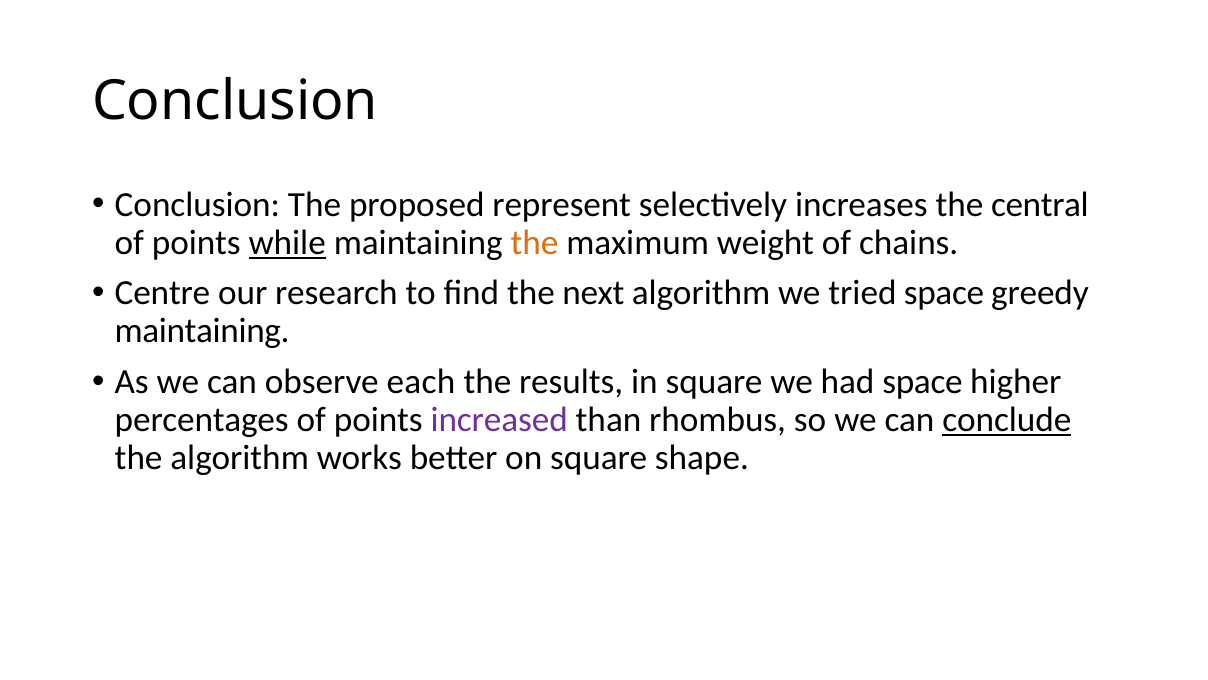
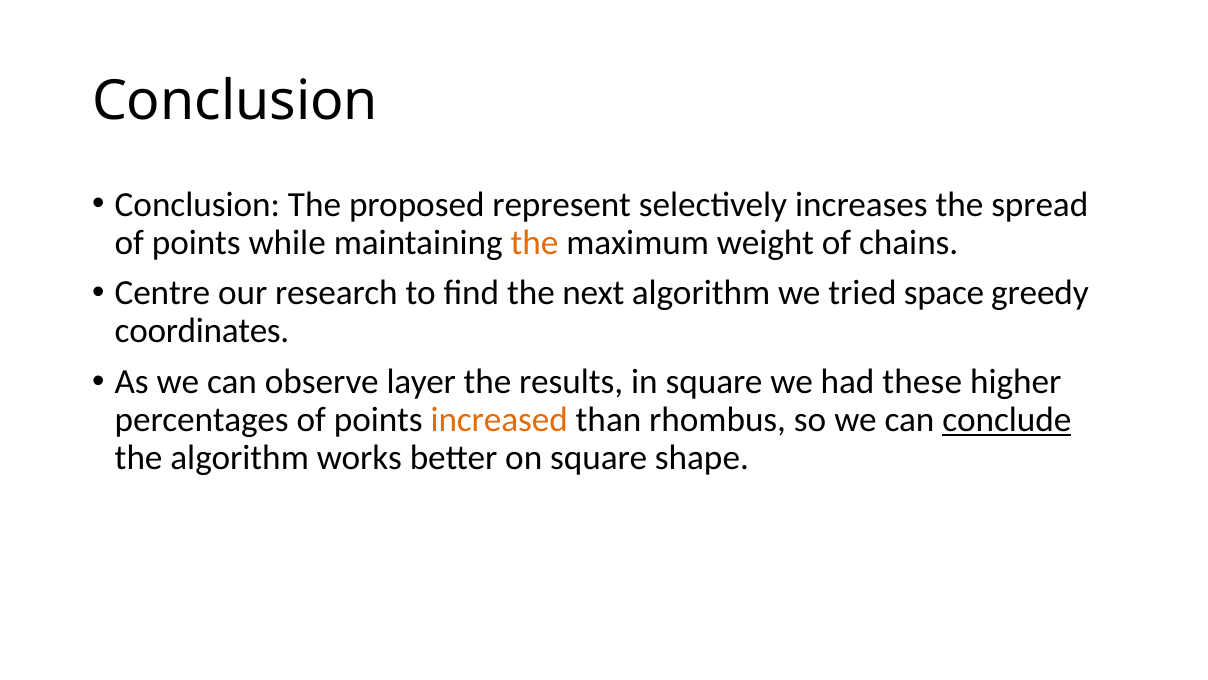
central: central -> spread (1040, 204)
while underline: present -> none (287, 242)
maintaining: maintaining -> coordinates (202, 331)
each: each -> layer (421, 382)
had space: space -> these (922, 382)
increased colour: purple -> orange (499, 420)
